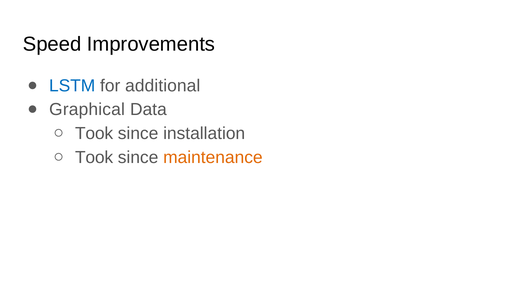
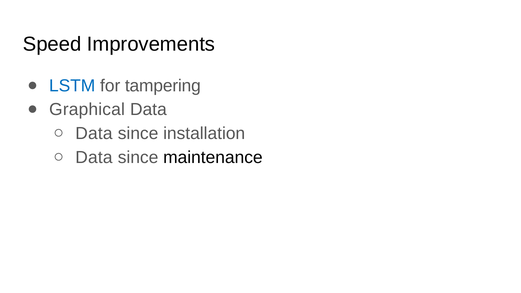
additional: additional -> tampering (163, 86)
Took: Took -> Data (94, 134)
Took: Took -> Data (94, 157)
maintenance colour: orange -> black (213, 157)
